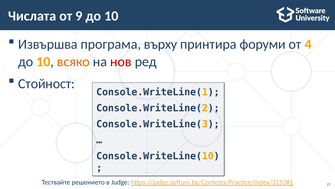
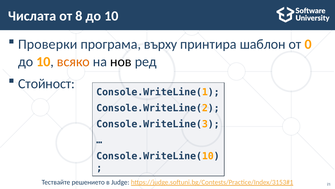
9: 9 -> 8 (79, 16)
Извършва: Извършва -> Проверки (48, 44)
форуми: форуми -> шаблон (263, 44)
4: 4 -> 0 (308, 44)
нов colour: red -> black (121, 62)
